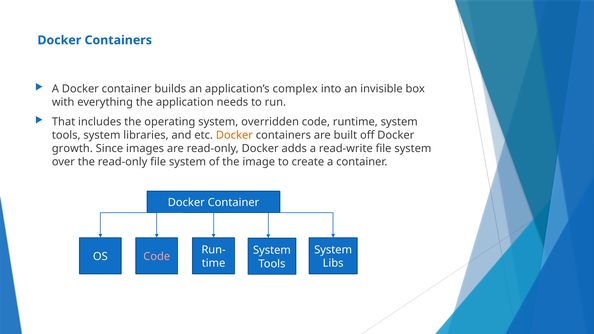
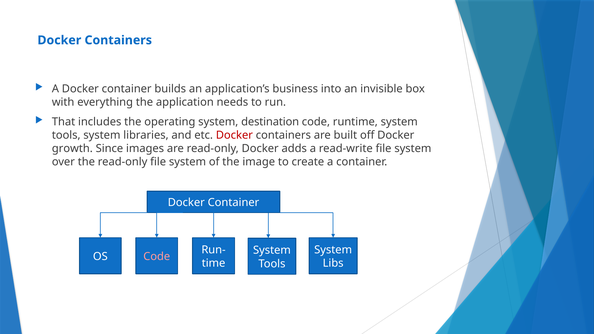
complex: complex -> business (295, 89)
overridden: overridden -> destination (270, 122)
Docker colour: orange -> red (234, 135)
